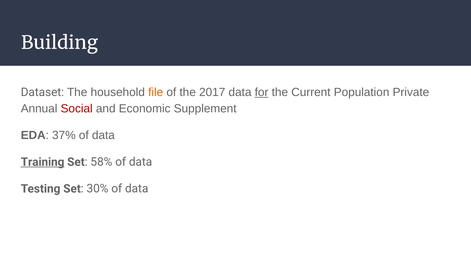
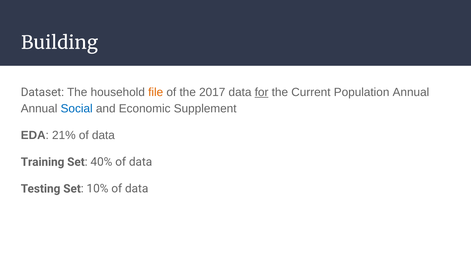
Population Private: Private -> Annual (411, 92)
Social colour: red -> blue (77, 109)
37%: 37% -> 21% (64, 135)
Training underline: present -> none (43, 162)
58%: 58% -> 40% (101, 162)
30%: 30% -> 10% (97, 189)
